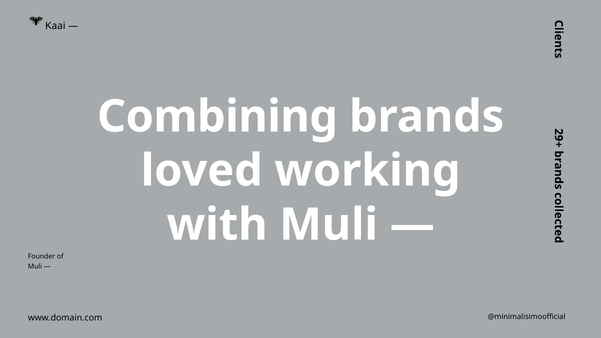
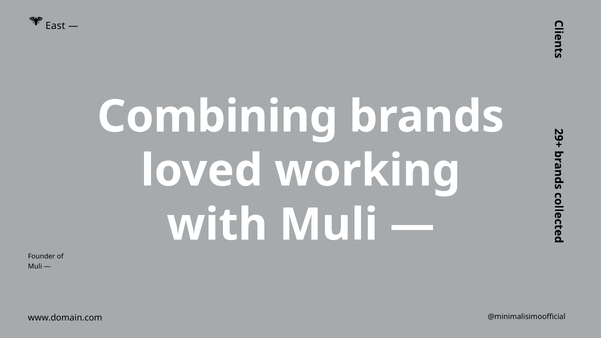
Kaai: Kaai -> East (55, 26)
